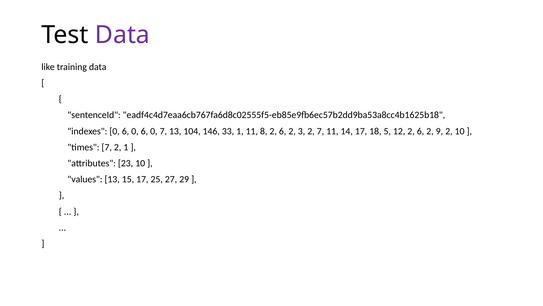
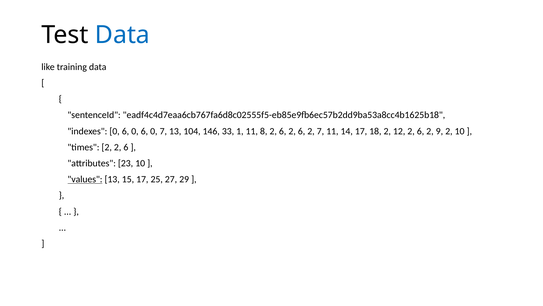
Data colour: purple -> blue (122, 35)
6 2 3: 3 -> 6 (302, 131)
18 5: 5 -> 2 (387, 131)
times 7: 7 -> 2 (107, 147)
1: 1 -> 6 (126, 147)
values underline: none -> present (85, 179)
